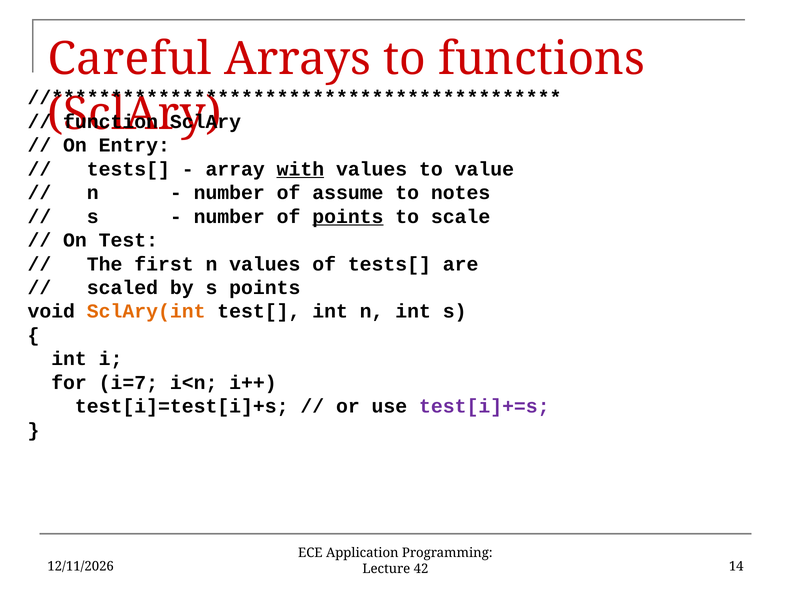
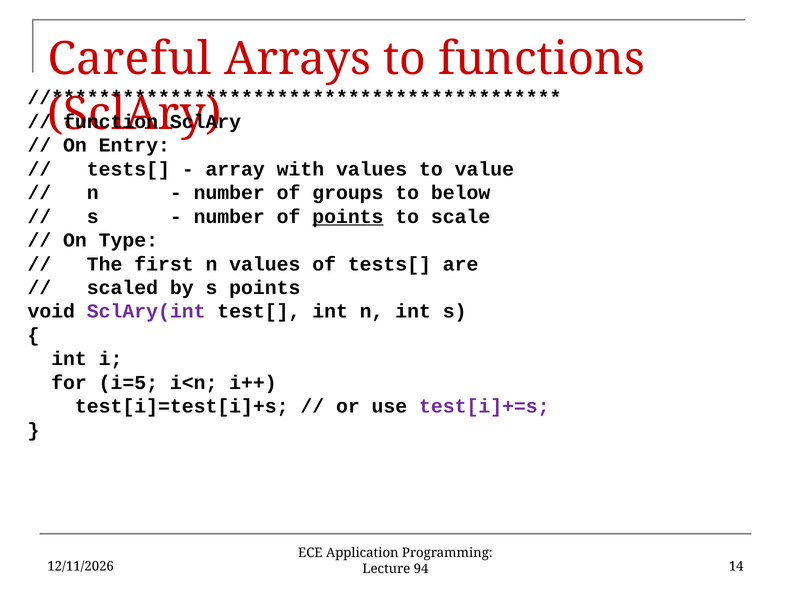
with underline: present -> none (300, 169)
assume: assume -> groups (348, 193)
notes: notes -> below (461, 193)
Test: Test -> Type (128, 240)
SclAry(int colour: orange -> purple (146, 312)
i=7: i=7 -> i=5 (128, 383)
42: 42 -> 94 (421, 569)
